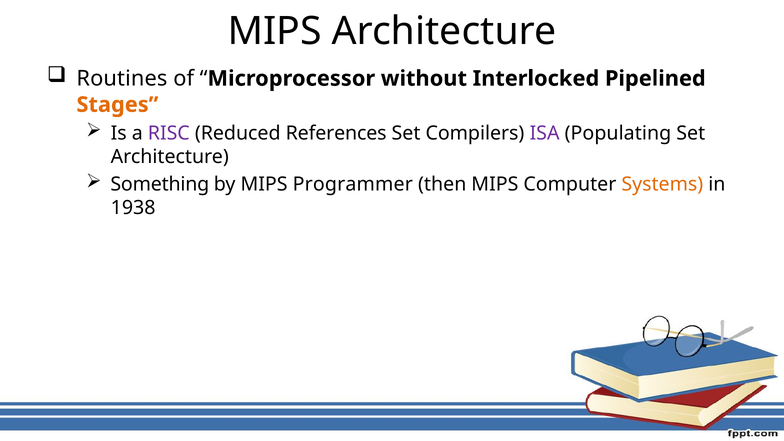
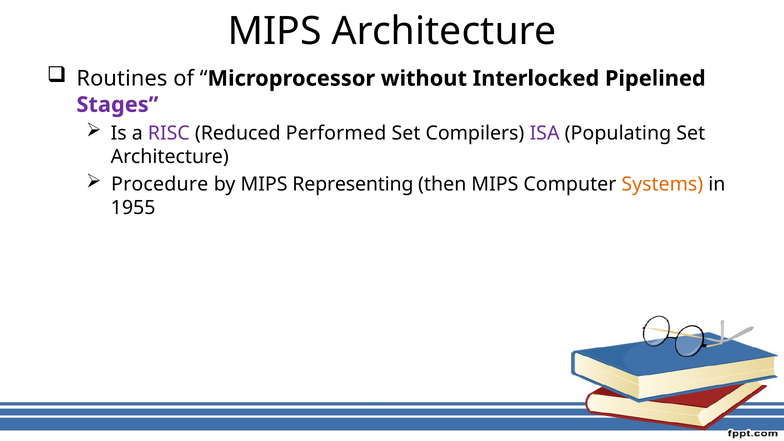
Stages colour: orange -> purple (117, 105)
References: References -> Performed (336, 133)
Something: Something -> Procedure (160, 184)
Programmer: Programmer -> Representing (353, 184)
1938: 1938 -> 1955 (133, 208)
